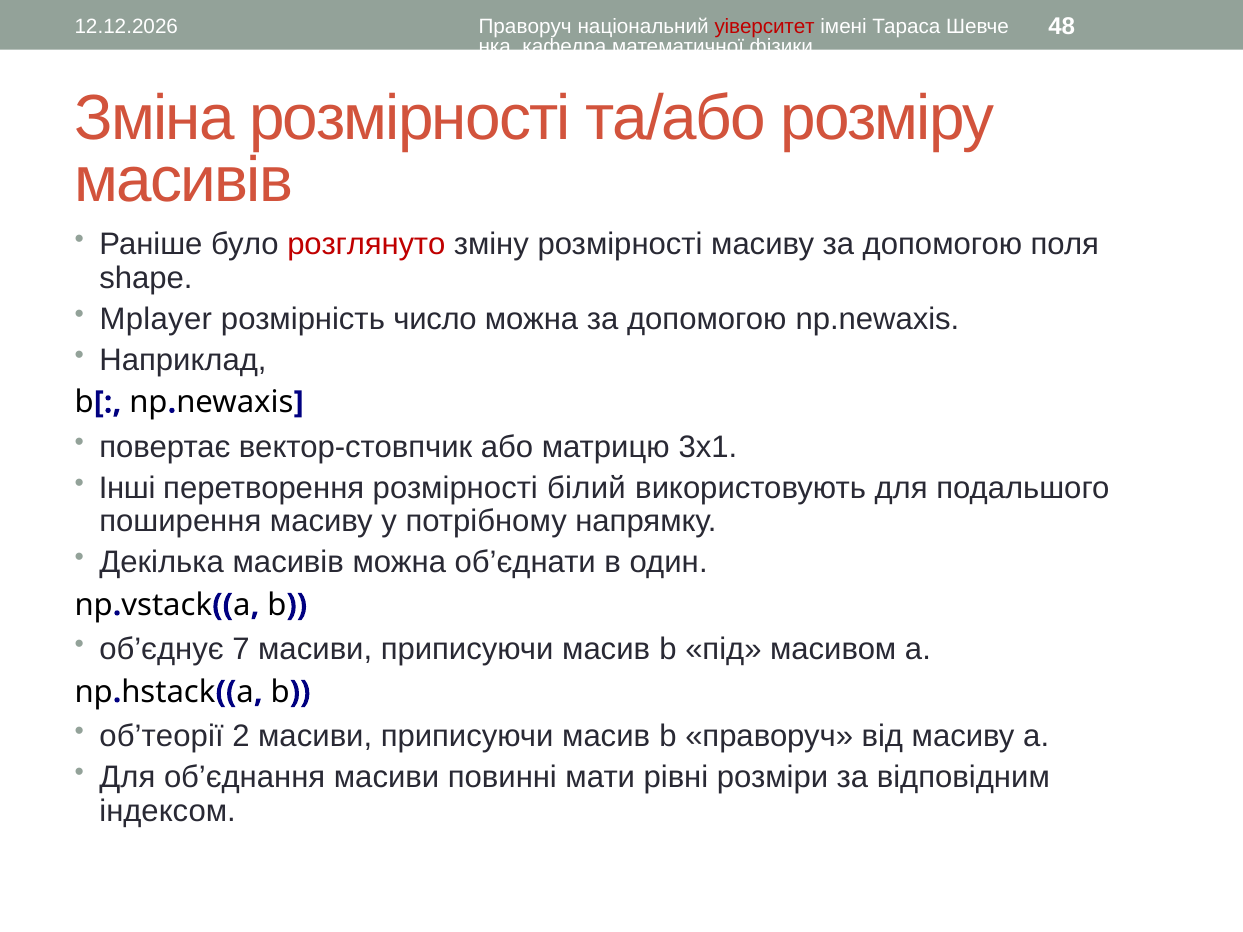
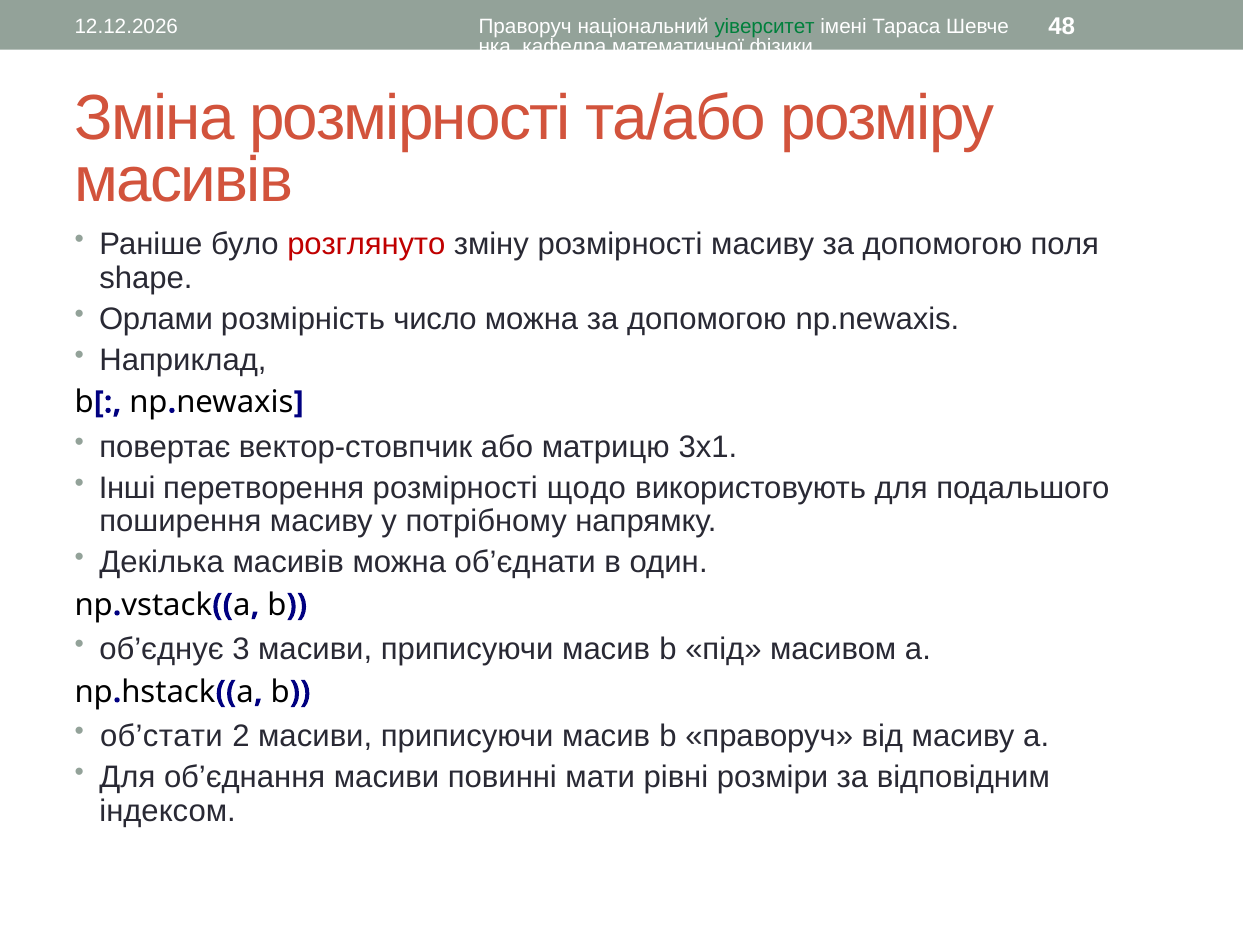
уіверситет colour: red -> green (765, 26)
Mplayer: Mplayer -> Орлами (156, 319)
білий: білий -> щодо (586, 488)
7: 7 -> 3 (241, 650)
об’теорії: об’теорії -> об’стати (161, 737)
